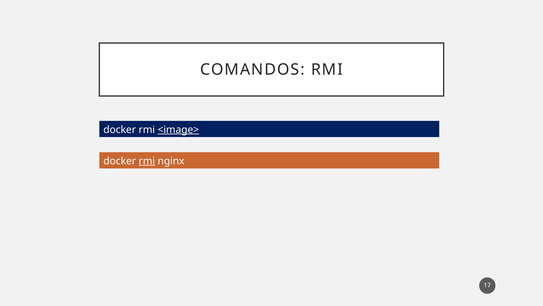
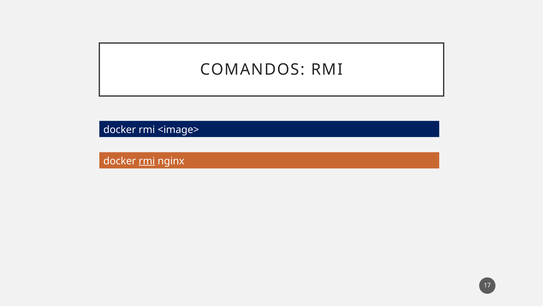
<image> underline: present -> none (178, 129)
